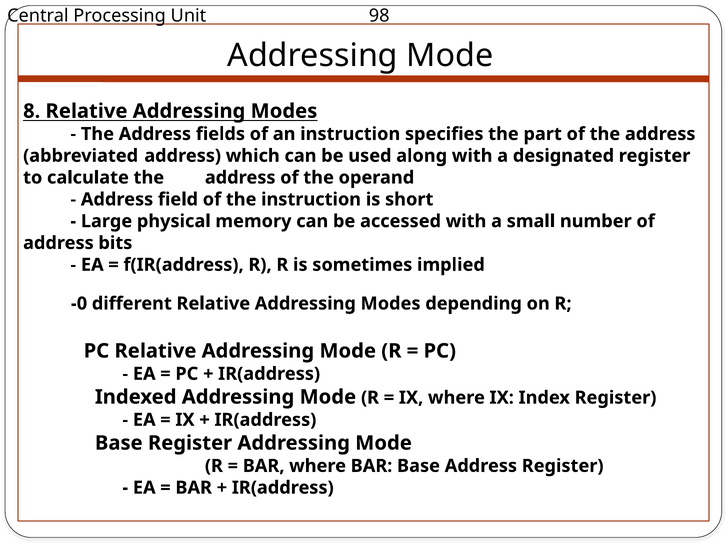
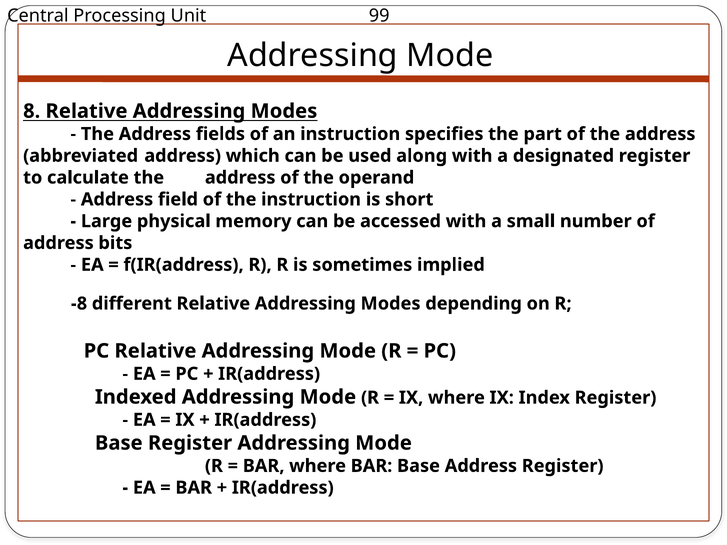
98: 98 -> 99 (379, 16)
-0: -0 -> -8 (79, 304)
